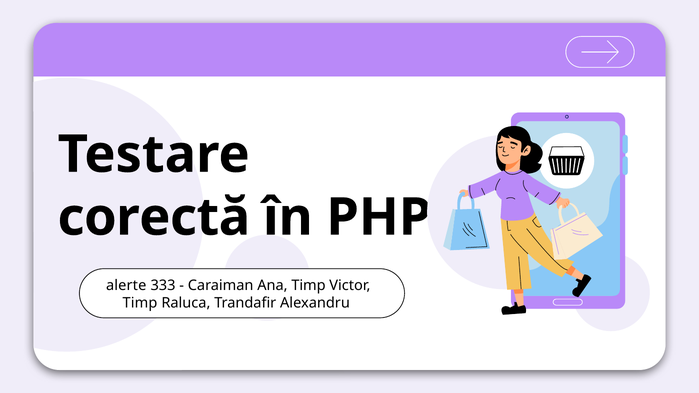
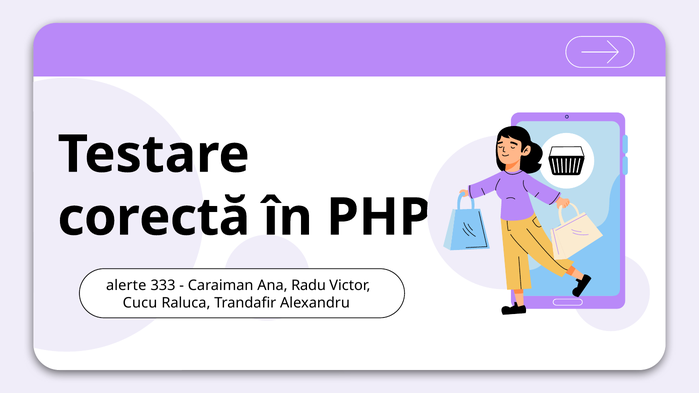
Ana Timp: Timp -> Radu (309, 286)
Timp: Timp -> Cucu (140, 303)
